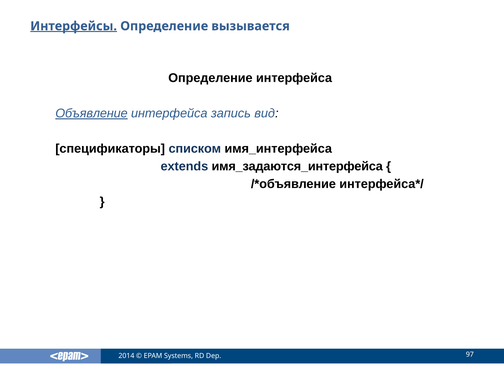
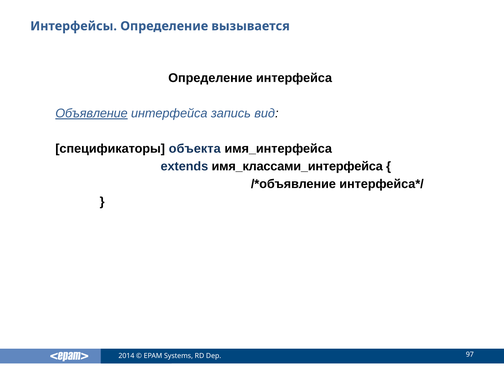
Интерфейсы underline: present -> none (74, 26)
списком: списком -> объекта (195, 149)
имя_задаются_интерфейса: имя_задаются_интерфейса -> имя_классами_интерфейса (297, 166)
